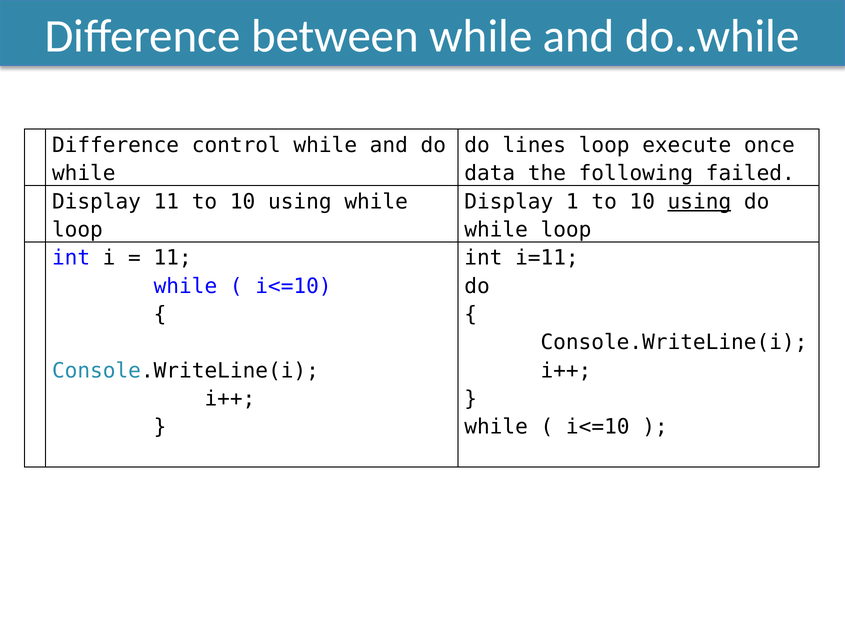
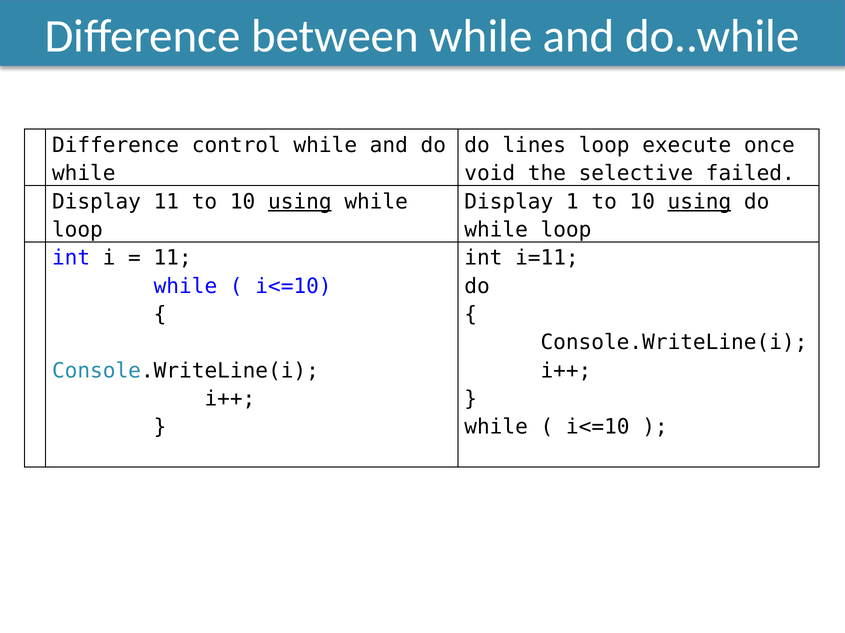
data: data -> void (490, 174)
following: following -> selective (636, 174)
using underline: none -> present (300, 202)
